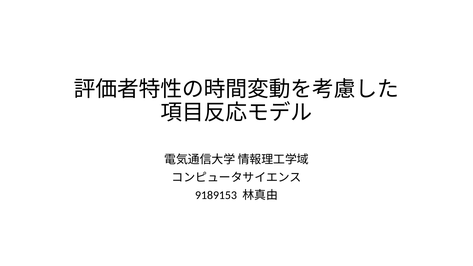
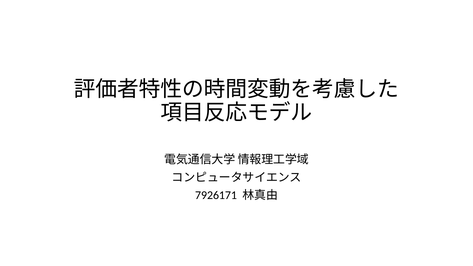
9189153: 9189153 -> 7926171 (216, 195)
